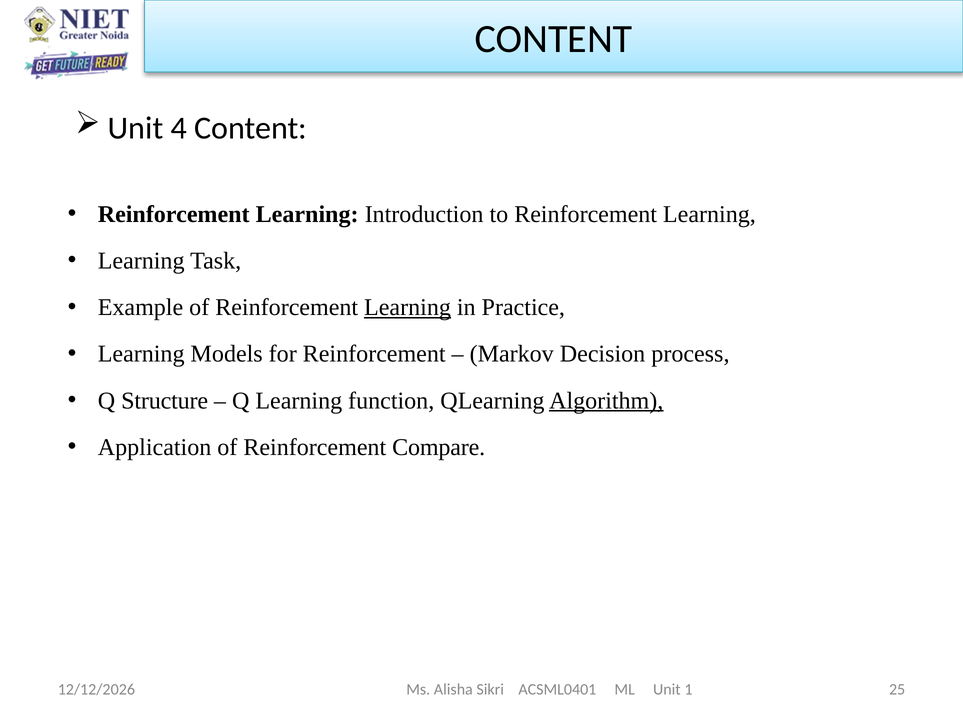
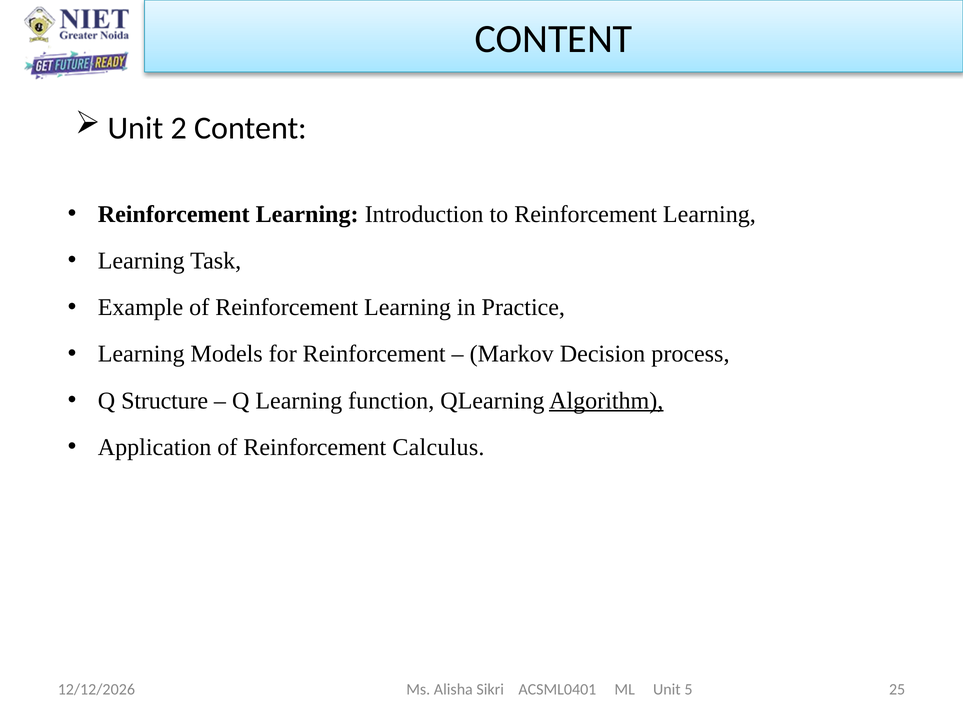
4: 4 -> 2 (179, 128)
Learning underline: present -> none (408, 308)
Compare: Compare -> Calculus (438, 447)
1: 1 -> 5 (689, 690)
